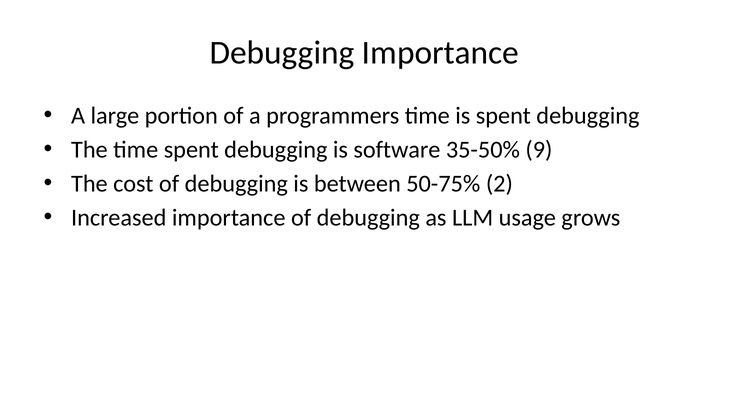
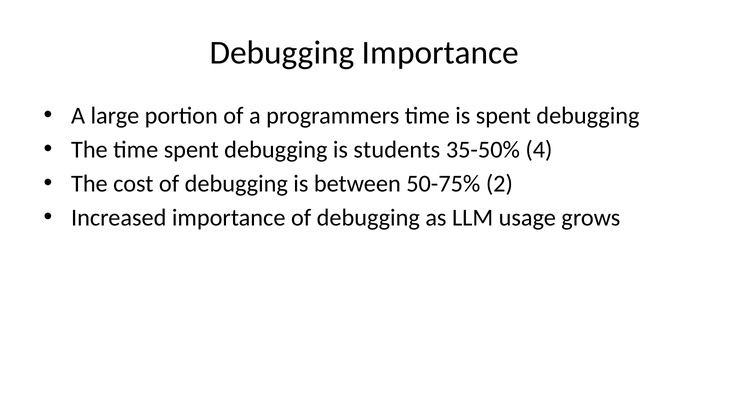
software: software -> students (397, 150)
9: 9 -> 4 (539, 150)
